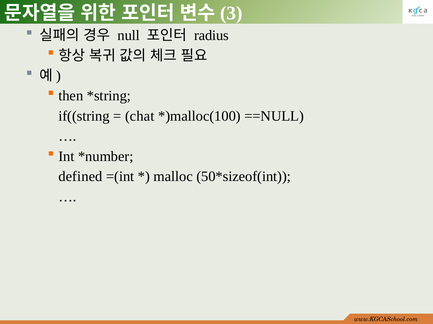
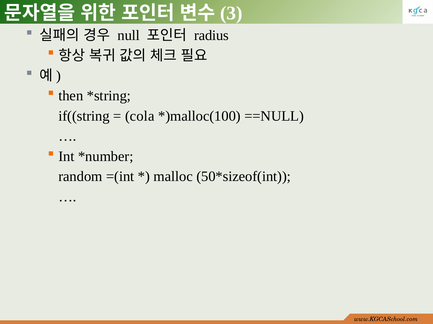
chat: chat -> cola (140, 116)
defined: defined -> random (80, 177)
